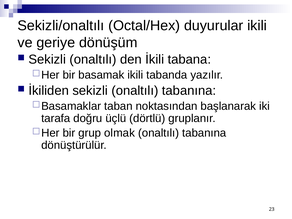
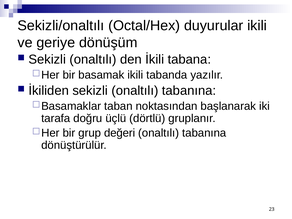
olmak: olmak -> değeri (120, 133)
